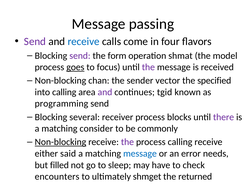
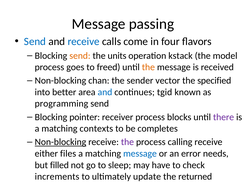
Send colour: purple -> blue (35, 41)
send colour: purple -> orange (80, 55)
form: form -> units (117, 55)
shmat: shmat -> kstack (180, 55)
goes underline: present -> none (75, 67)
focus: focus -> freed (109, 67)
the colour: purple -> orange (148, 67)
into calling: calling -> better (64, 92)
and colour: purple -> blue (105, 92)
several: several -> pointer (85, 117)
consider: consider -> contexts (96, 128)
commonly: commonly -> completes (158, 128)
said: said -> files (68, 153)
encounters: encounters -> increments (57, 176)
shmget: shmget -> update (147, 176)
